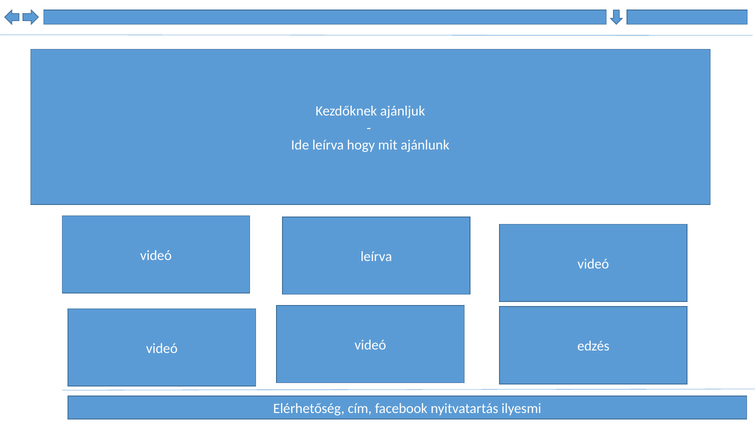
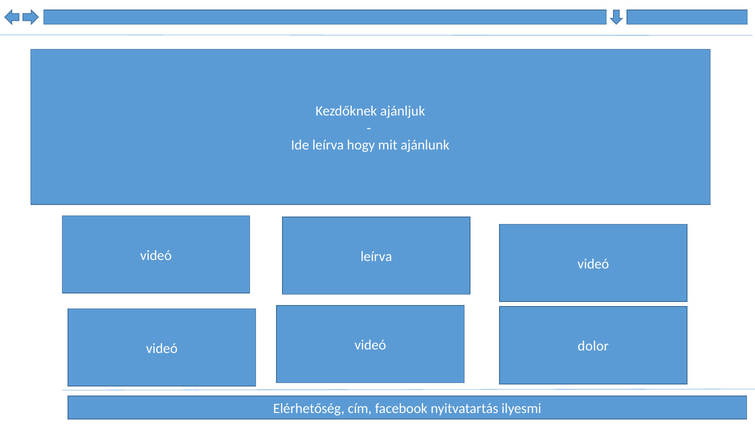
edzés: edzés -> dolor (593, 346)
